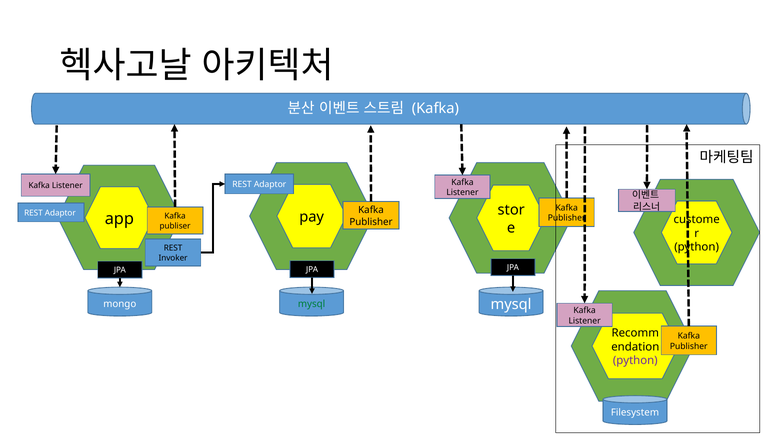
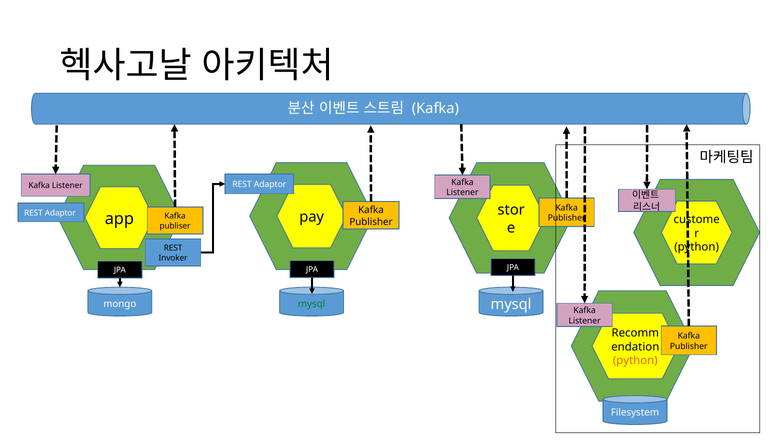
python colour: purple -> orange (635, 360)
